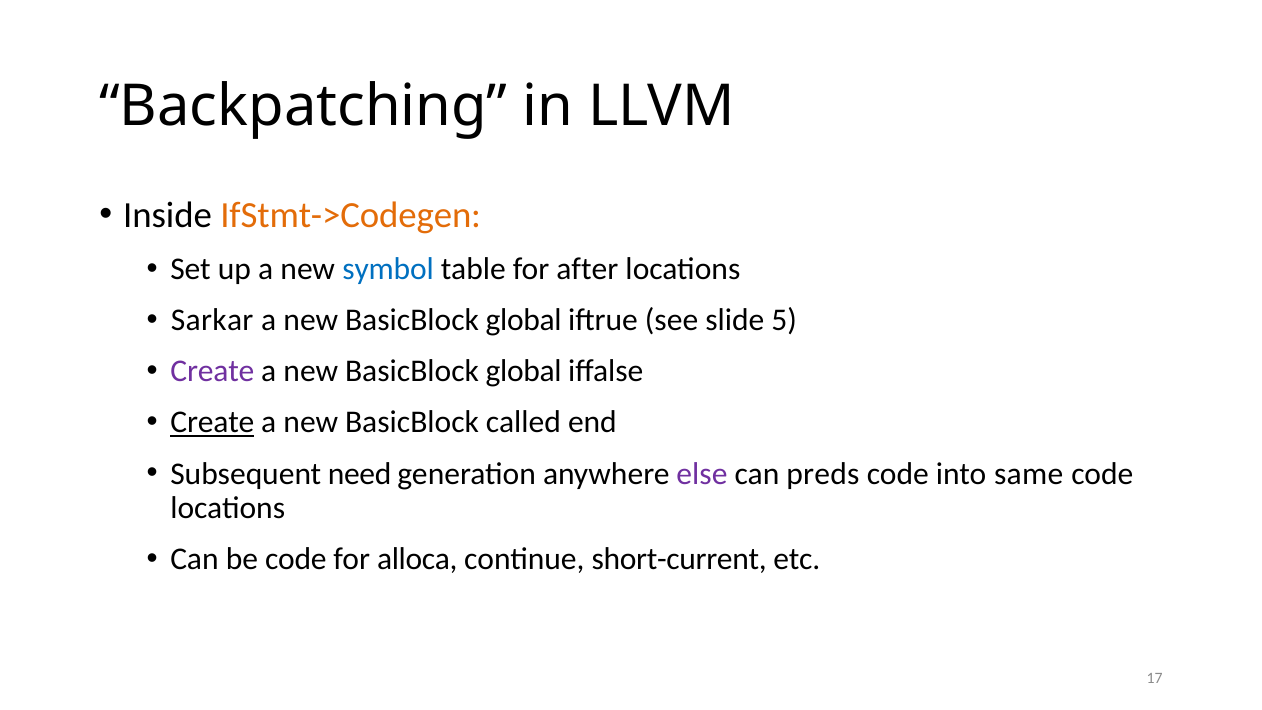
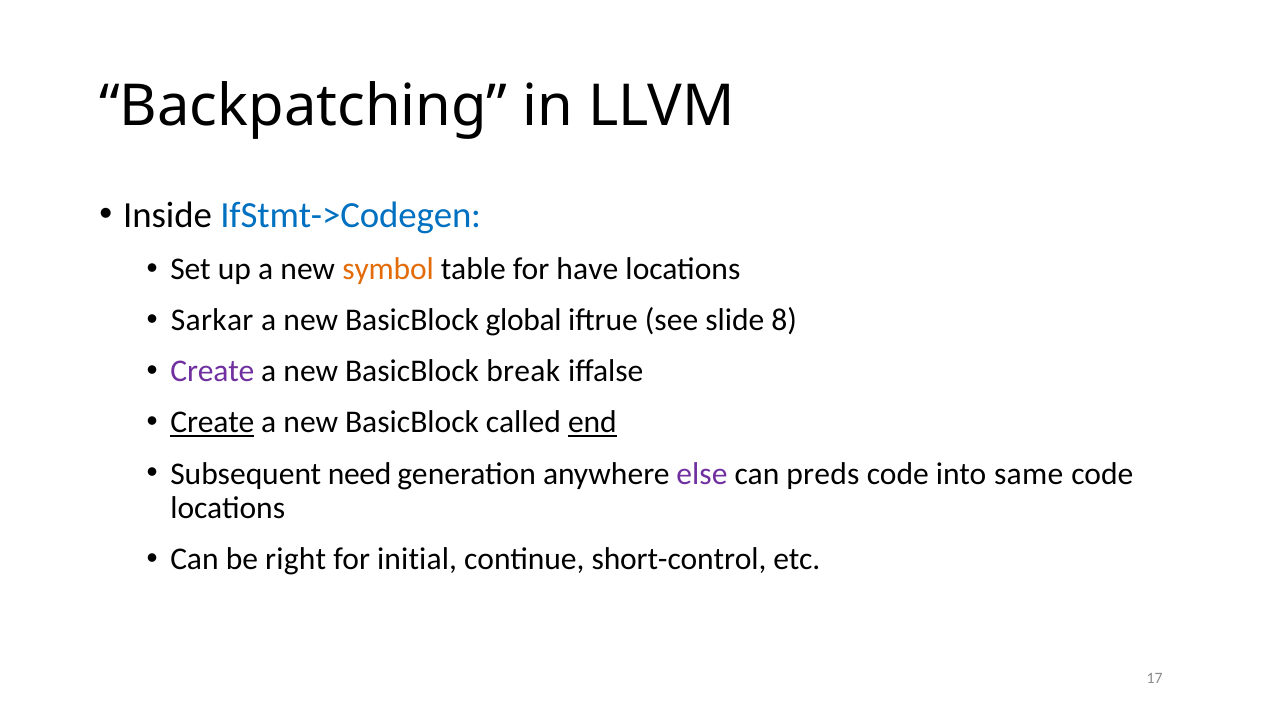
IfStmt->Codegen colour: orange -> blue (351, 215)
symbol colour: blue -> orange (388, 269)
after: after -> have (587, 269)
5: 5 -> 8 (784, 320)
global: global -> break (523, 371)
end underline: none -> present (592, 422)
be code: code -> right (296, 559)
alloca: alloca -> initial (417, 559)
short-current: short-current -> short-control (679, 559)
